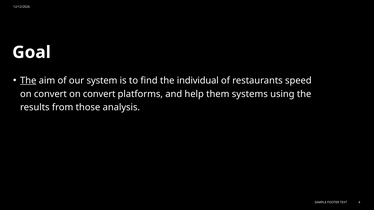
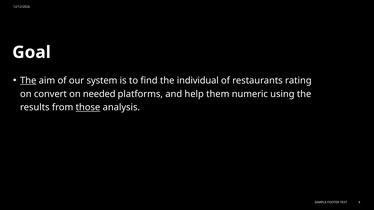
speed: speed -> rating (298, 81)
convert: convert -> needed (99, 94)
systems: systems -> numeric (250, 94)
those underline: none -> present (88, 108)
